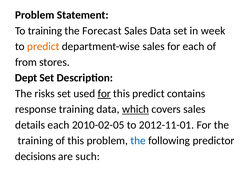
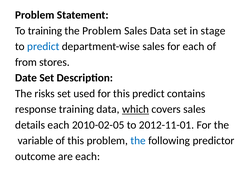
the Forecast: Forecast -> Problem (102, 31)
week: week -> stage (213, 31)
predict colour: orange -> blue (43, 46)
Dept: Dept -> Date (26, 78)
for underline: present -> none (104, 94)
training: training -> variable (35, 141)
decisions: decisions -> outcome (35, 156)
are such: such -> each (88, 156)
